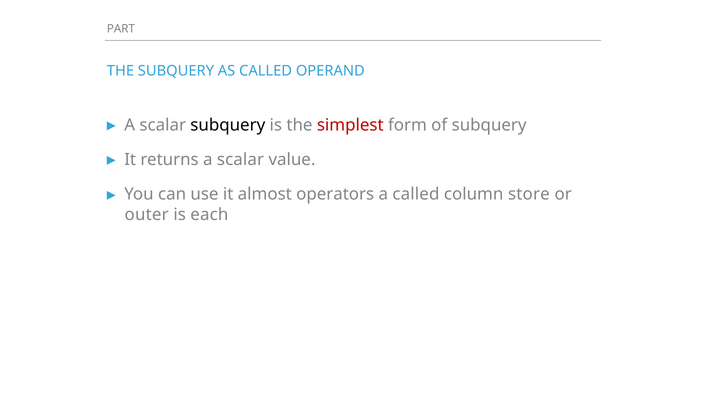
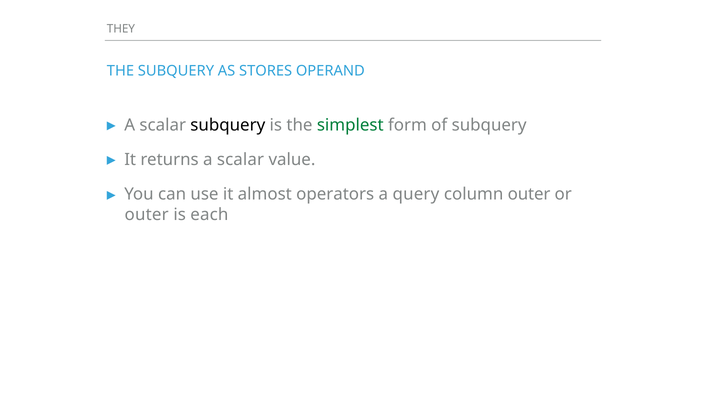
PART: PART -> THEY (121, 29)
AS CALLED: CALLED -> STORES (266, 71)
simplest colour: red -> green (350, 125)
a called: called -> query (416, 194)
column store: store -> outer (529, 194)
